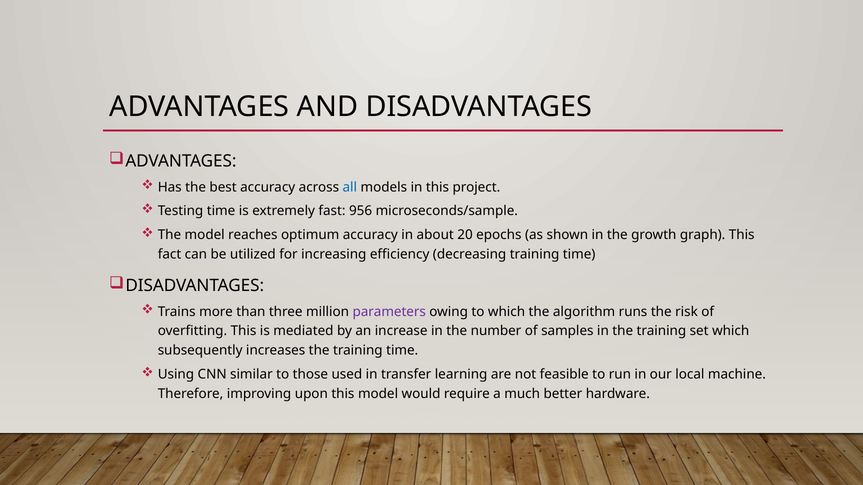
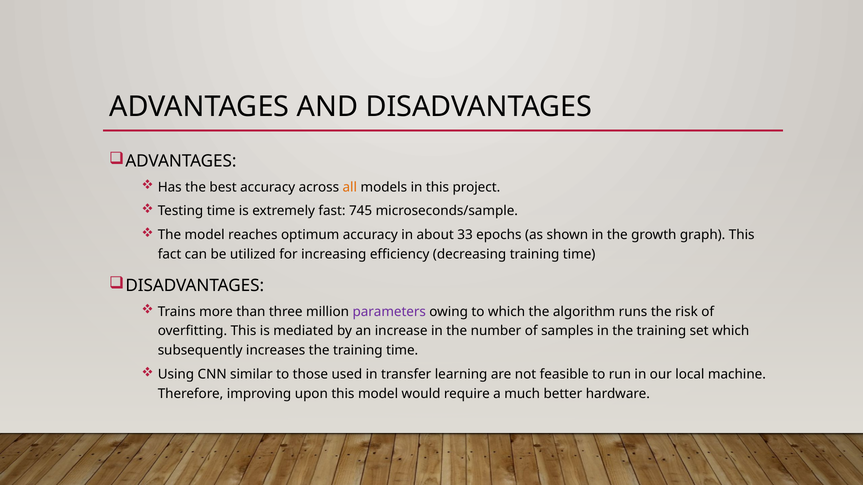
all colour: blue -> orange (350, 187)
956: 956 -> 745 (361, 211)
20: 20 -> 33 (465, 235)
